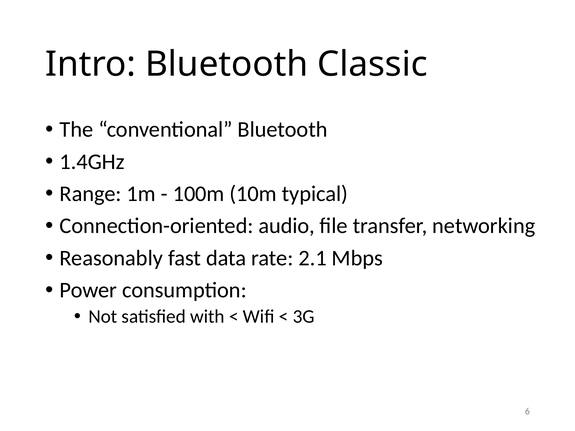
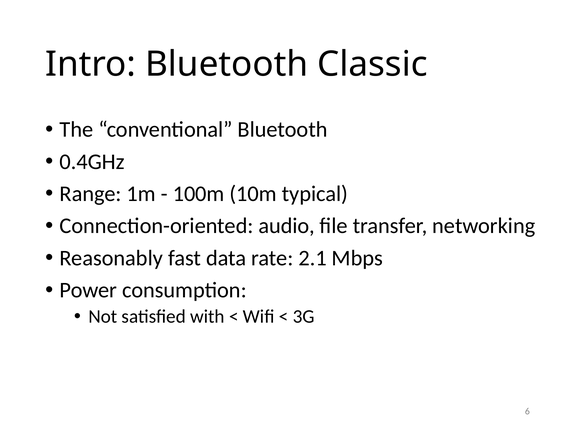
1.4GHz: 1.4GHz -> 0.4GHz (92, 162)
